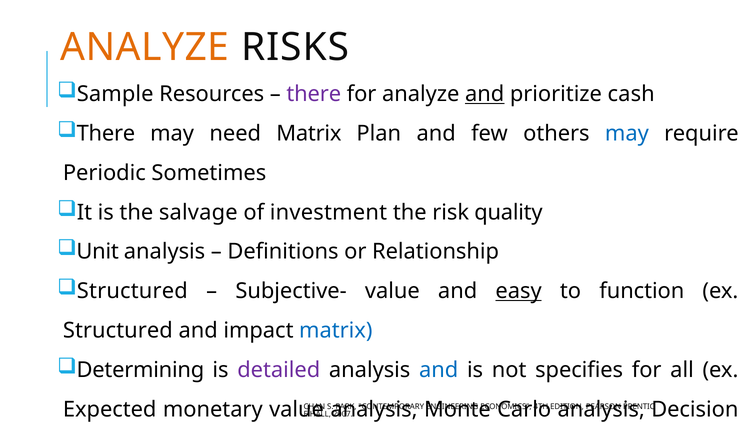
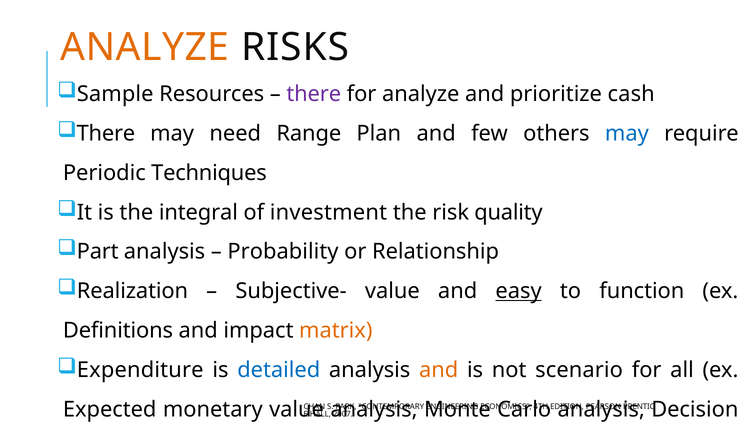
and underline: present -> none (485, 94)
need Matrix: Matrix -> Range (309, 133)
Sometimes: Sometimes -> Techniques (209, 173)
salvage: salvage -> integral (198, 212)
Unit: Unit -> Part (98, 252)
Definitions: Definitions -> Probability (283, 252)
Structured: Structured -> Realization (132, 291)
Structured: Structured -> Definitions (118, 330)
matrix colour: blue -> orange (336, 330)
Determining: Determining -> Expenditure (140, 370)
detailed colour: purple -> blue (279, 370)
and colour: blue -> orange (439, 370)
specifies: specifies -> scenario (579, 370)
